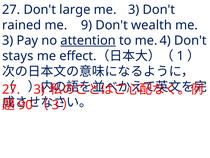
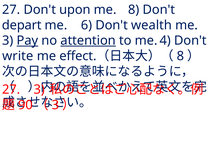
large: large -> upon (75, 10)
3: 3 -> 8 (134, 10)
rained: rained -> depart (22, 25)
9: 9 -> 6 (86, 25)
Pay underline: none -> present (27, 40)
stays: stays -> write (18, 56)
1: 1 -> 8 (180, 56)
